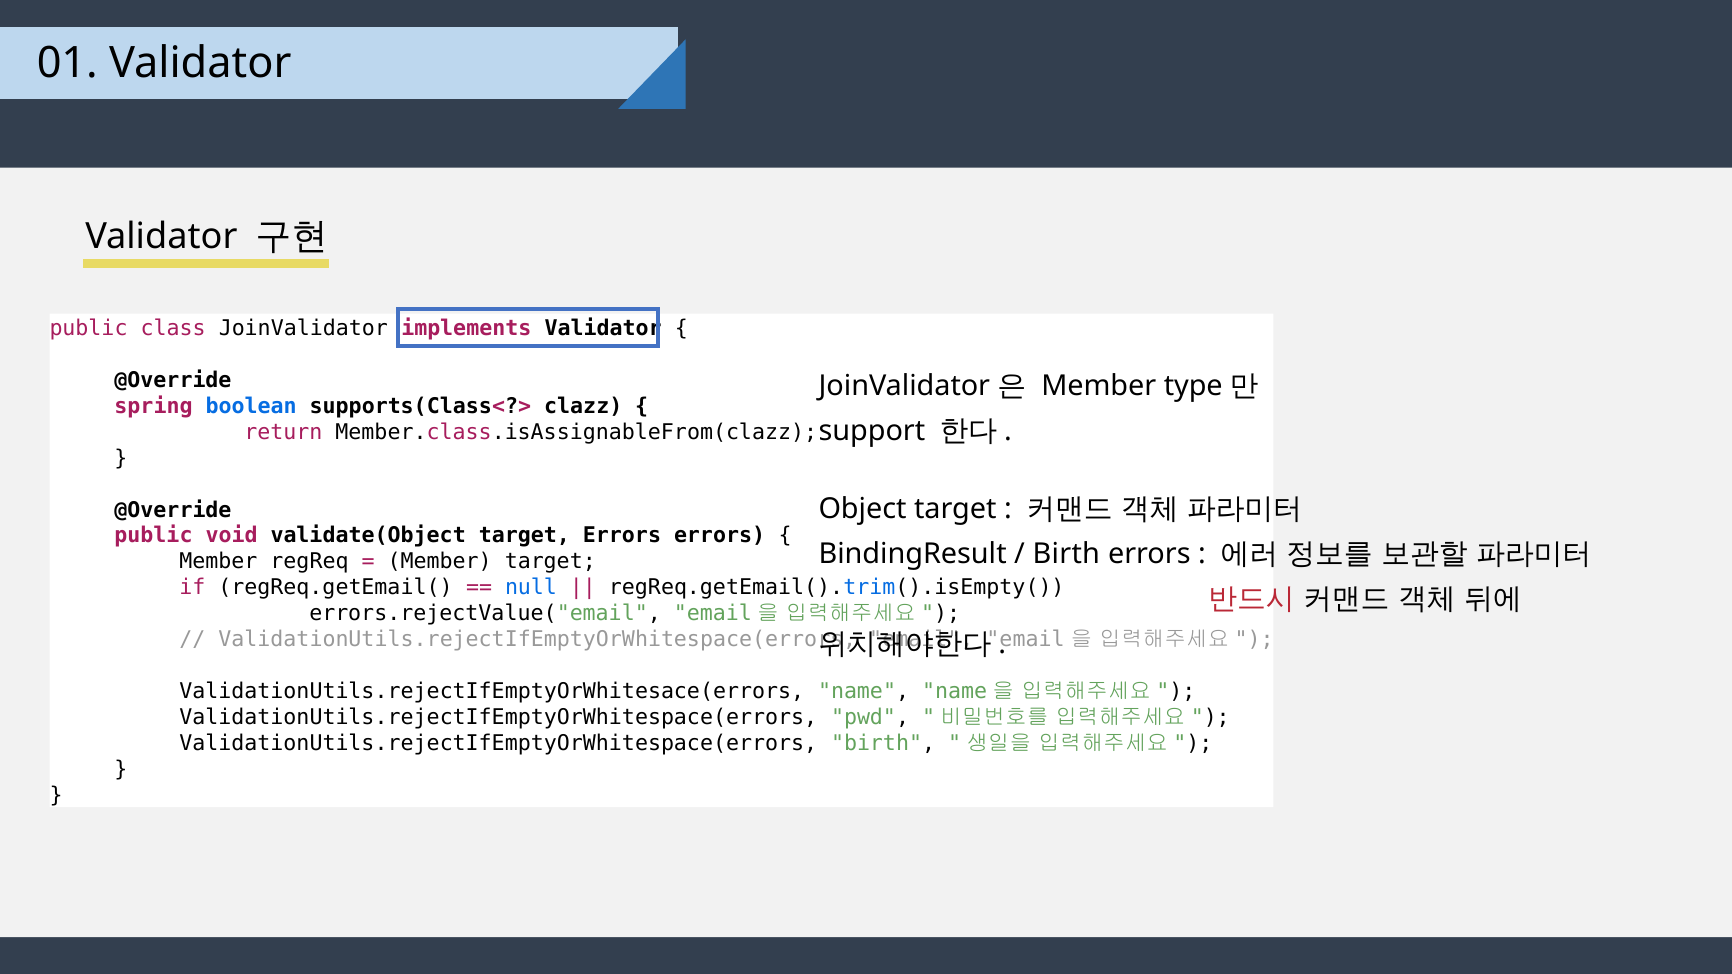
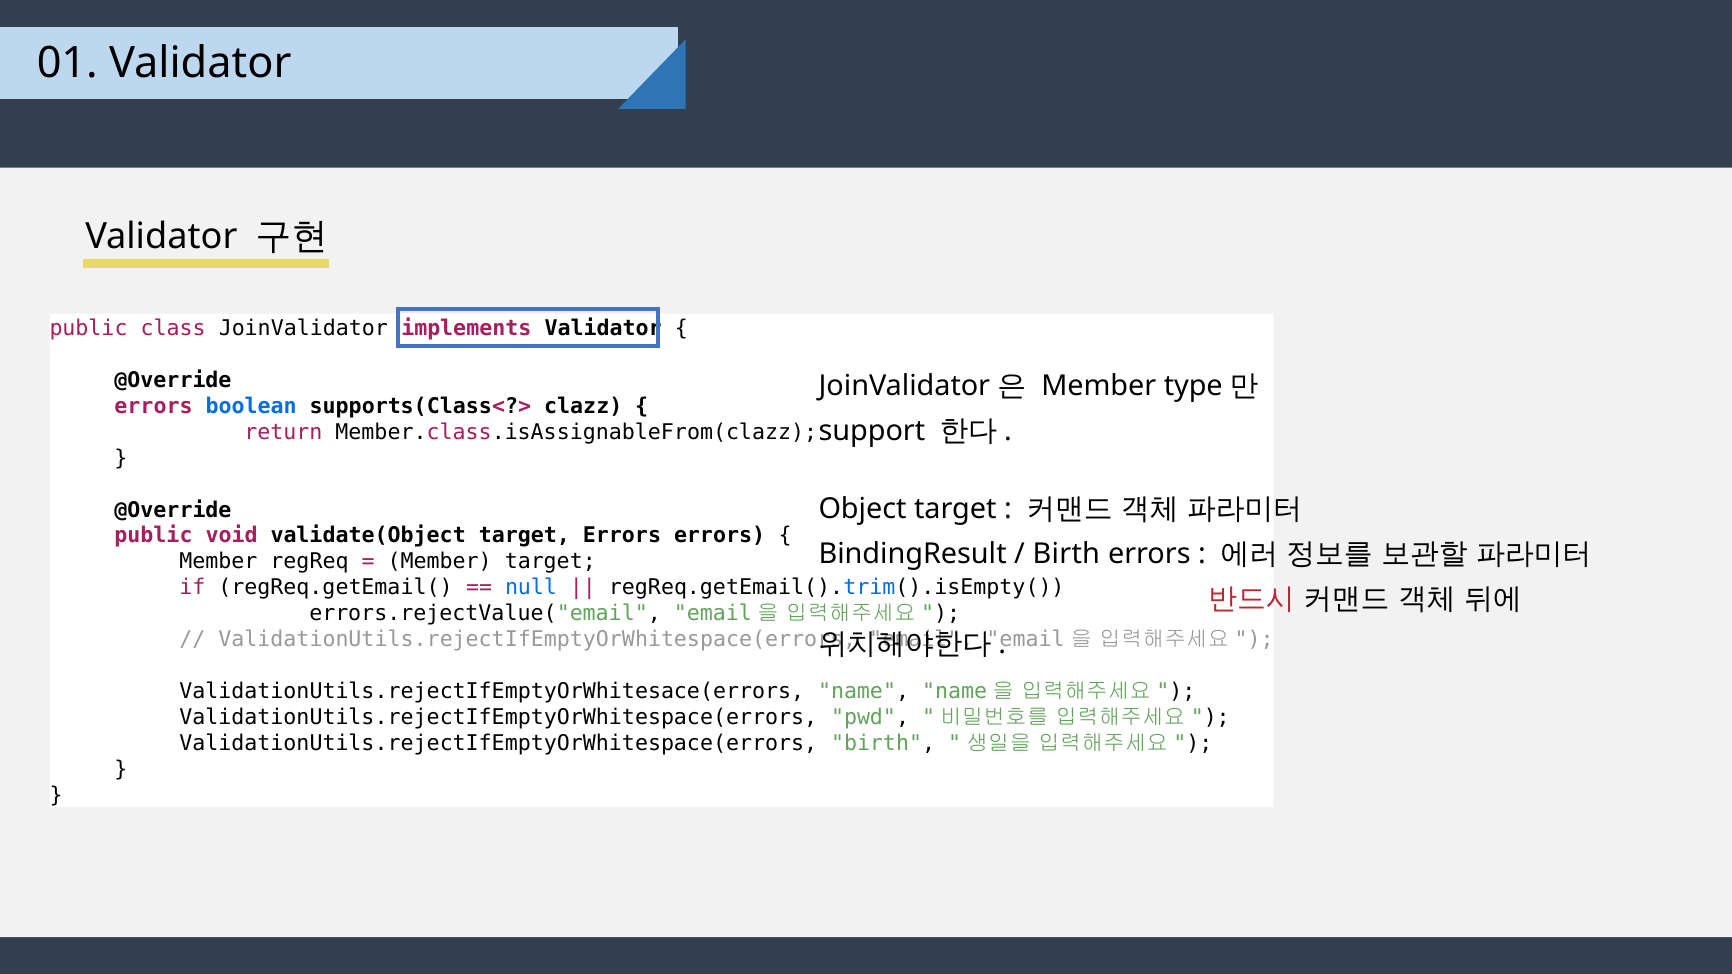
spring: spring -> errors (154, 406)
